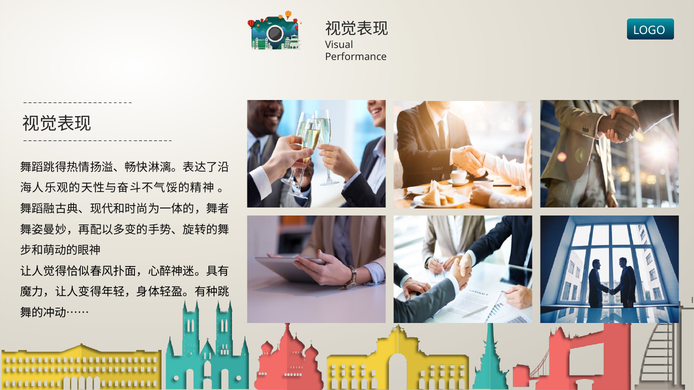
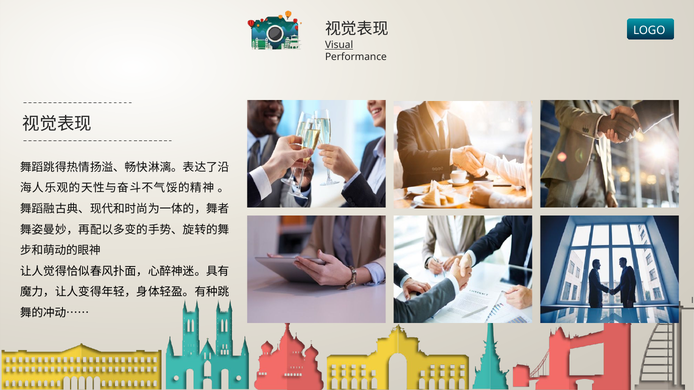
Visual underline: none -> present (339, 45)
